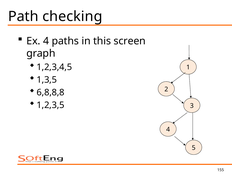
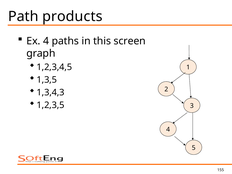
checking: checking -> products (72, 16)
6,8,8,8: 6,8,8,8 -> 1,3,4,3 (51, 92)
